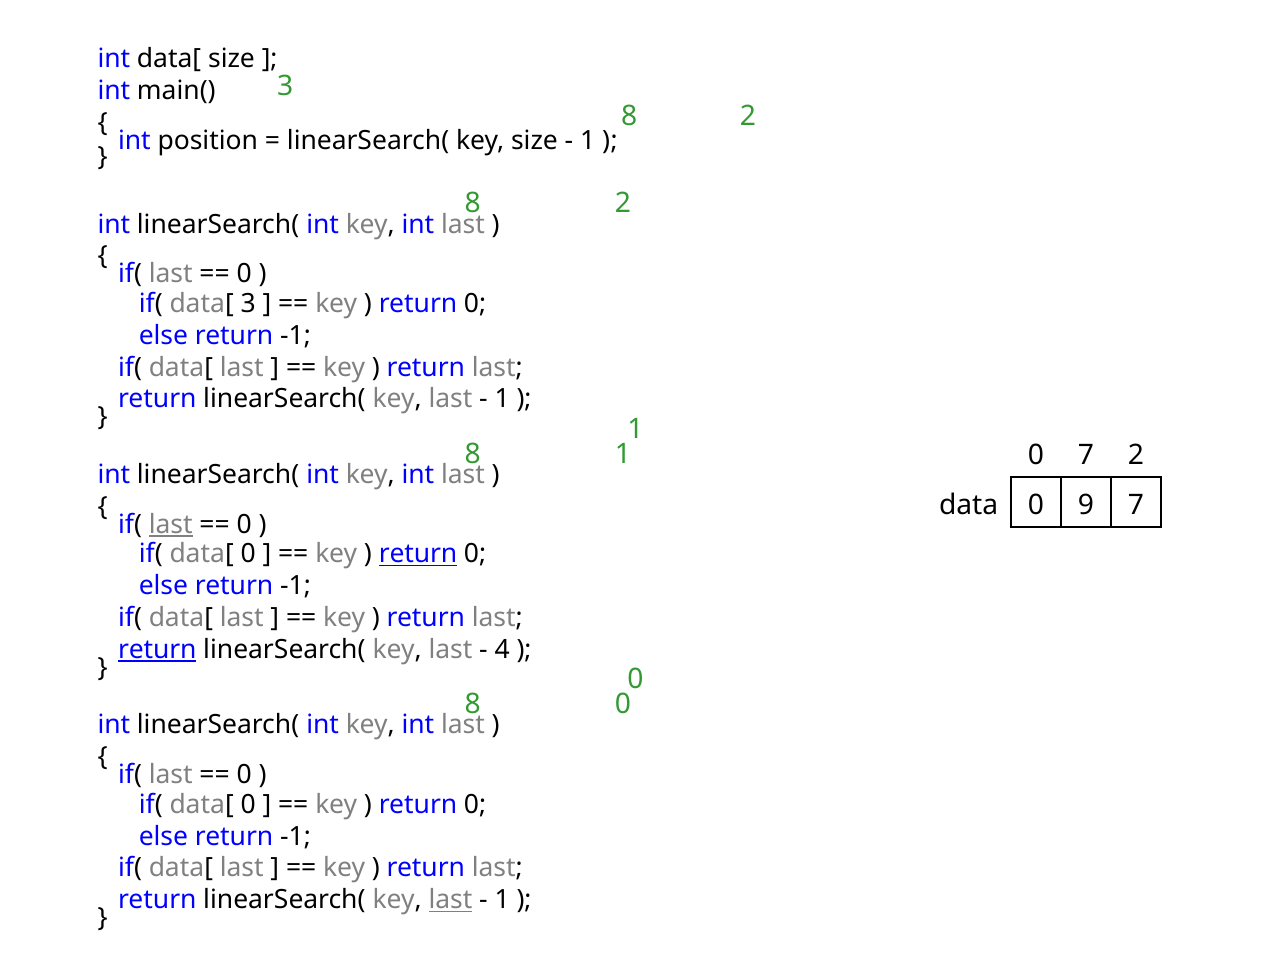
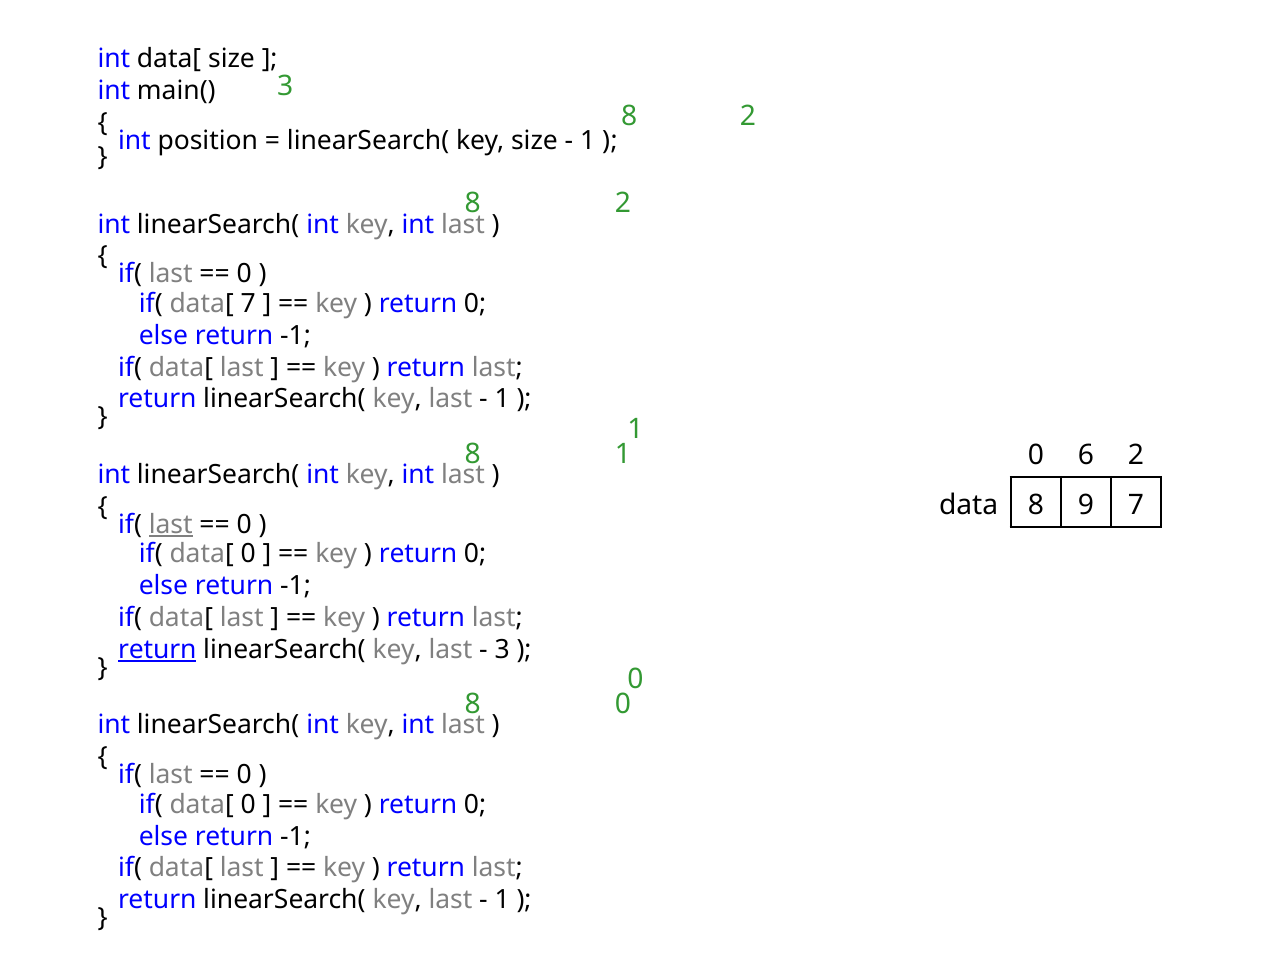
data[ 3: 3 -> 7 (248, 304)
0 7: 7 -> 6 (1086, 454)
data 0: 0 -> 8 (1036, 504)
return underline: present -> none (418, 554)
4: 4 -> 3 (502, 649)
last underline: present -> none (451, 899)
